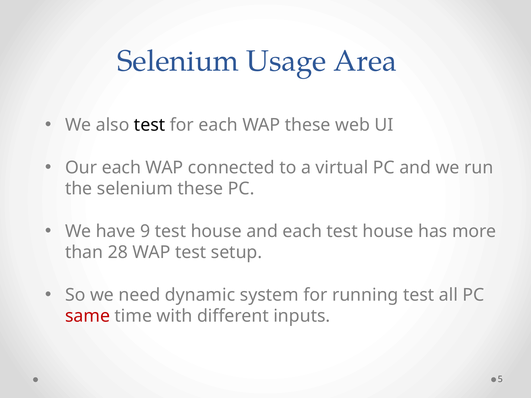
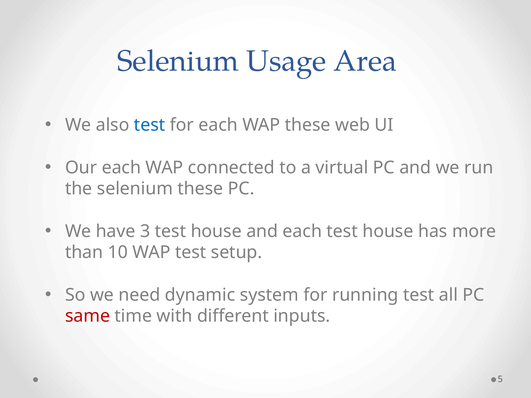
test colour: black -> blue (150, 125)
9: 9 -> 3 (145, 231)
28: 28 -> 10 (118, 253)
